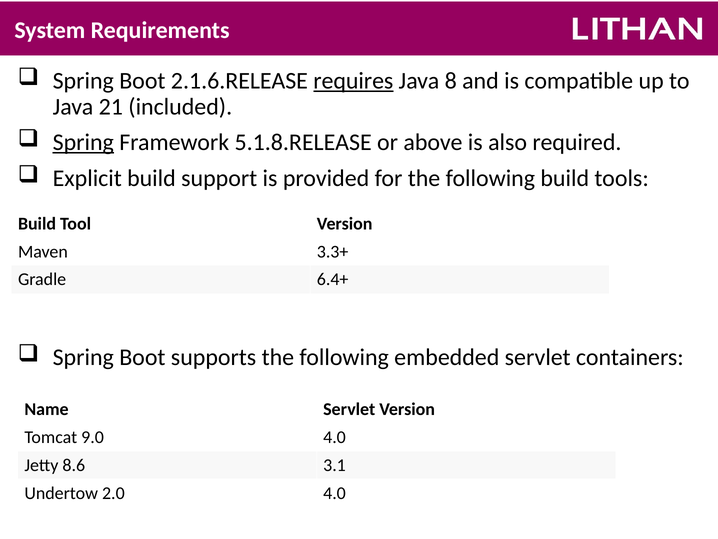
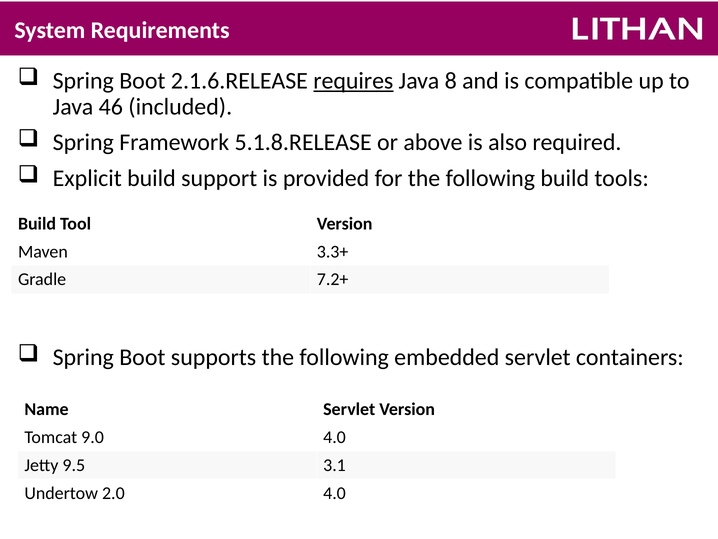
21: 21 -> 46 (111, 106)
Spring underline: present -> none (83, 142)
6.4+: 6.4+ -> 7.2+ (333, 279)
8.6: 8.6 -> 9.5 (74, 465)
